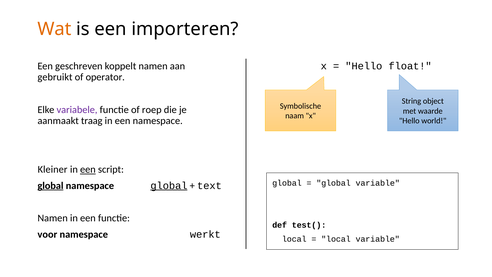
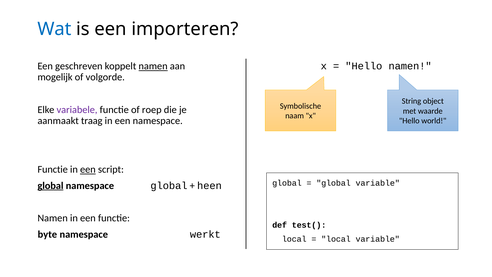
Wat colour: orange -> blue (54, 29)
namen underline: none -> present (153, 66)
Hello float: float -> namen (410, 66)
gebruikt: gebruikt -> mogelijk (55, 77)
operator: operator -> volgorde (105, 77)
Kleiner: Kleiner -> Functie (53, 169)
global underline: present -> none (169, 186)
text: text -> heen (209, 186)
voor: voor -> byte (47, 234)
